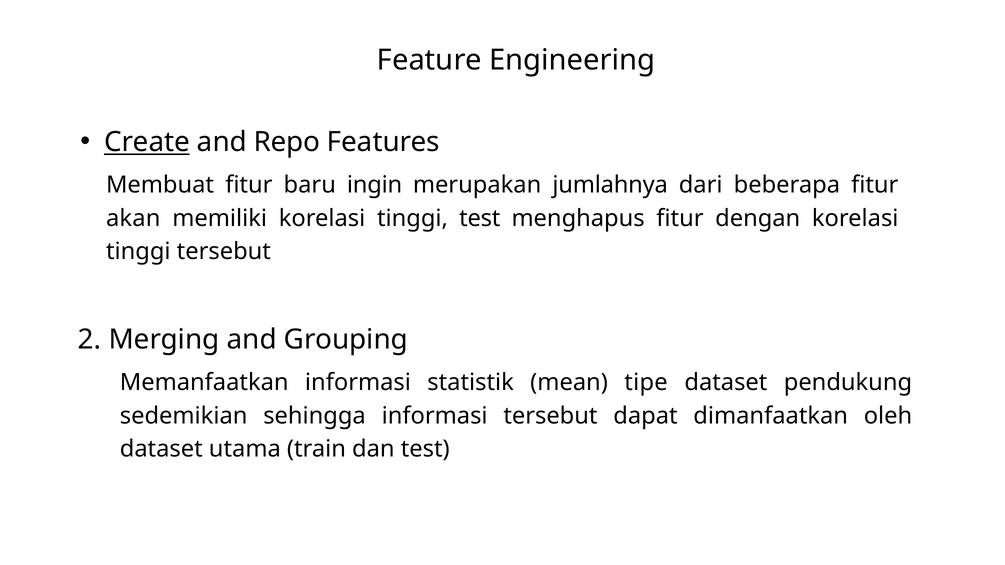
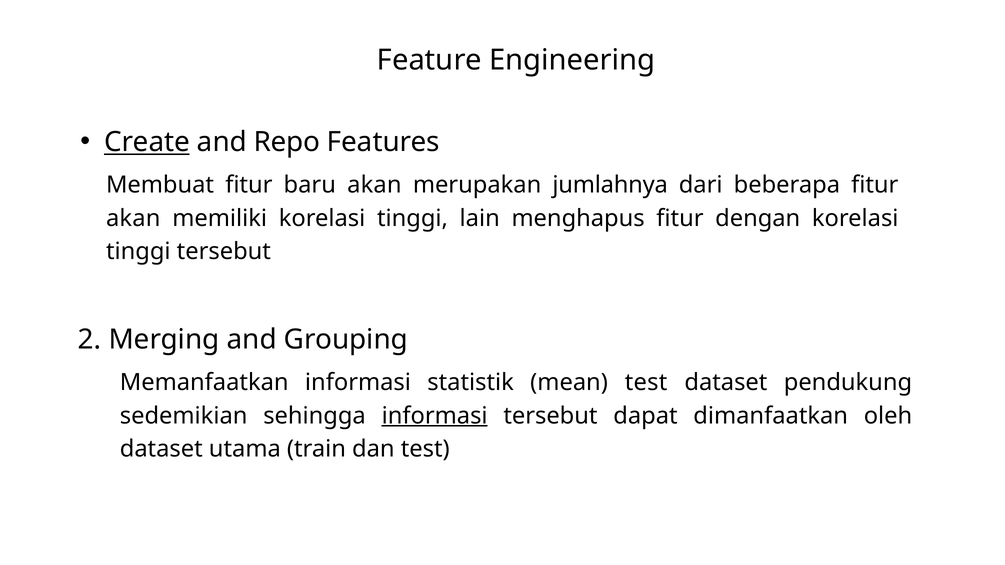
baru ingin: ingin -> akan (374, 185)
tinggi test: test -> lain (480, 218)
mean tipe: tipe -> test (646, 383)
informasi underline: none -> present (435, 416)
